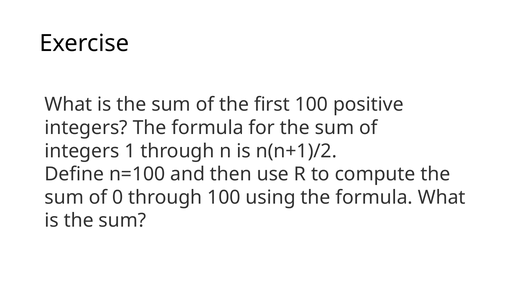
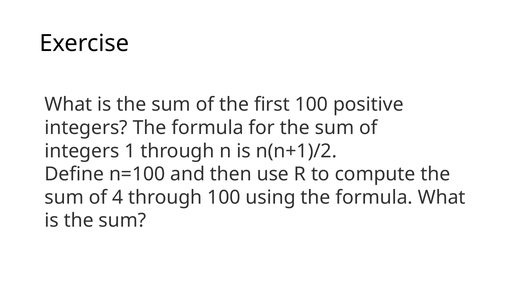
0: 0 -> 4 (118, 198)
